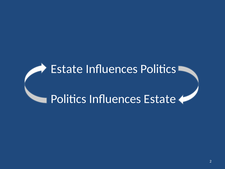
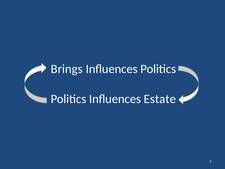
Estate: Estate -> Brings (67, 69)
